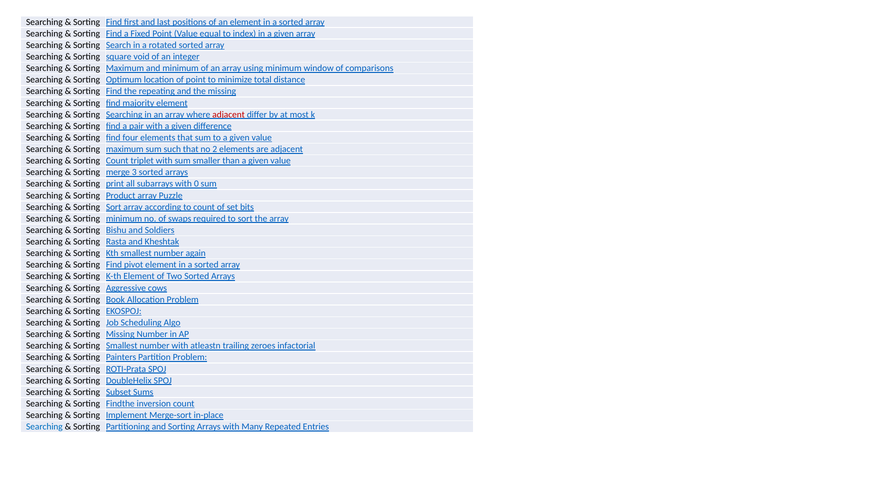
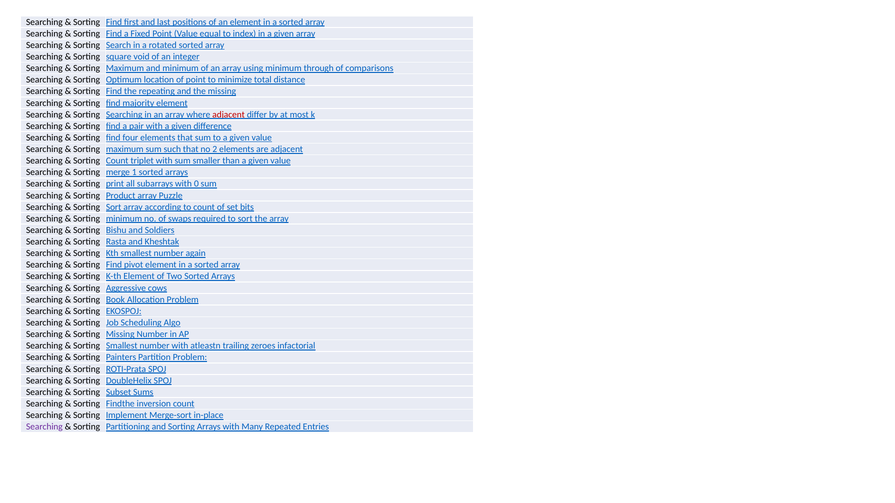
window: window -> through (319, 68)
3: 3 -> 1 (134, 172)
Searching colour: blue -> purple (44, 427)
